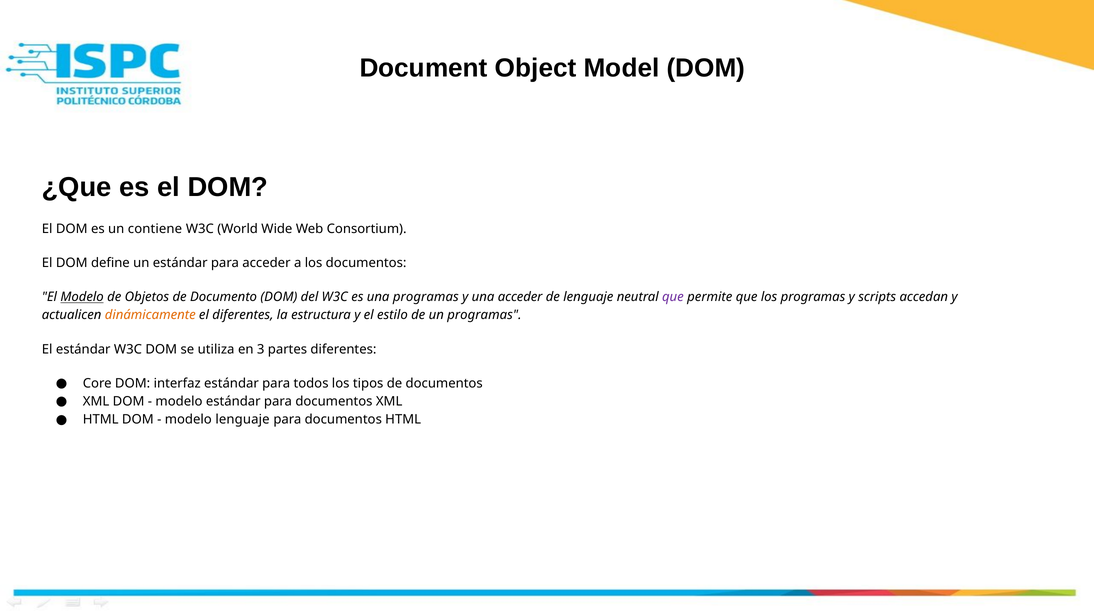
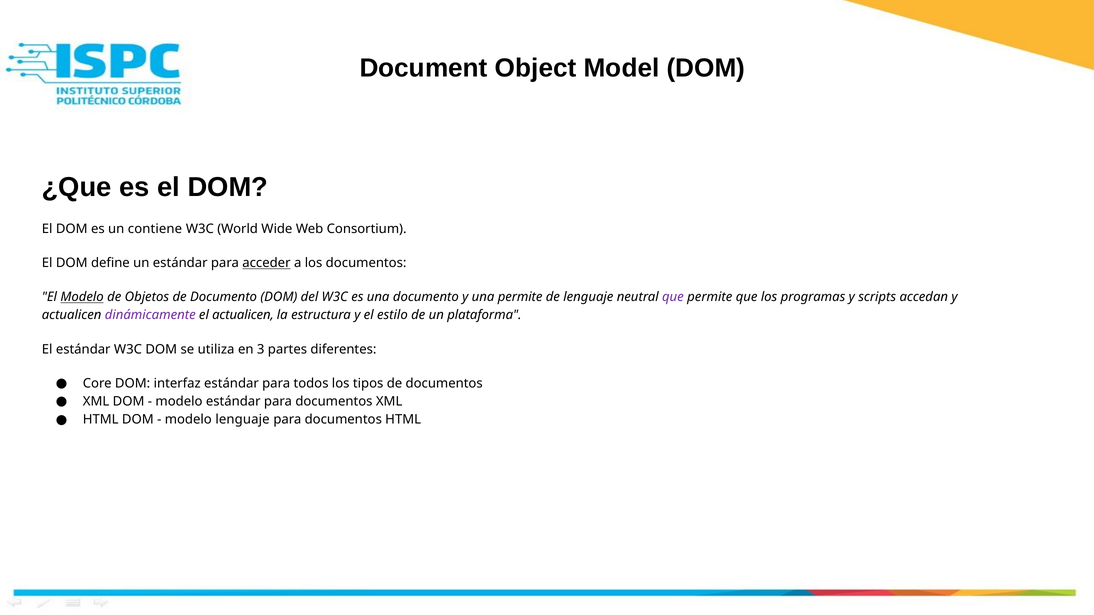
acceder underline: none -> present (266, 263)
una programas: programas -> documento (426, 297)
una acceder: acceder -> permite (520, 297)
dinámicamente colour: orange -> purple (150, 315)
el diferentes: diferentes -> actualicen (243, 315)
un programas: programas -> plataforma (484, 315)
